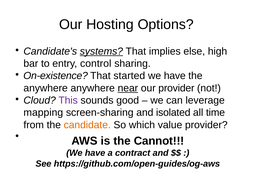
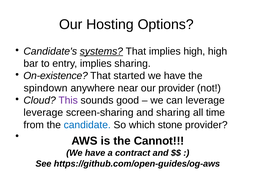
implies else: else -> high (194, 51)
entry control: control -> implies (96, 63)
anywhere: anywhere -> spindown (46, 88)
near underline: present -> none (128, 88)
mapping: mapping -> leverage (43, 112)
and isolated: isolated -> sharing (173, 112)
candidate colour: orange -> blue (87, 125)
value: value -> stone (170, 125)
